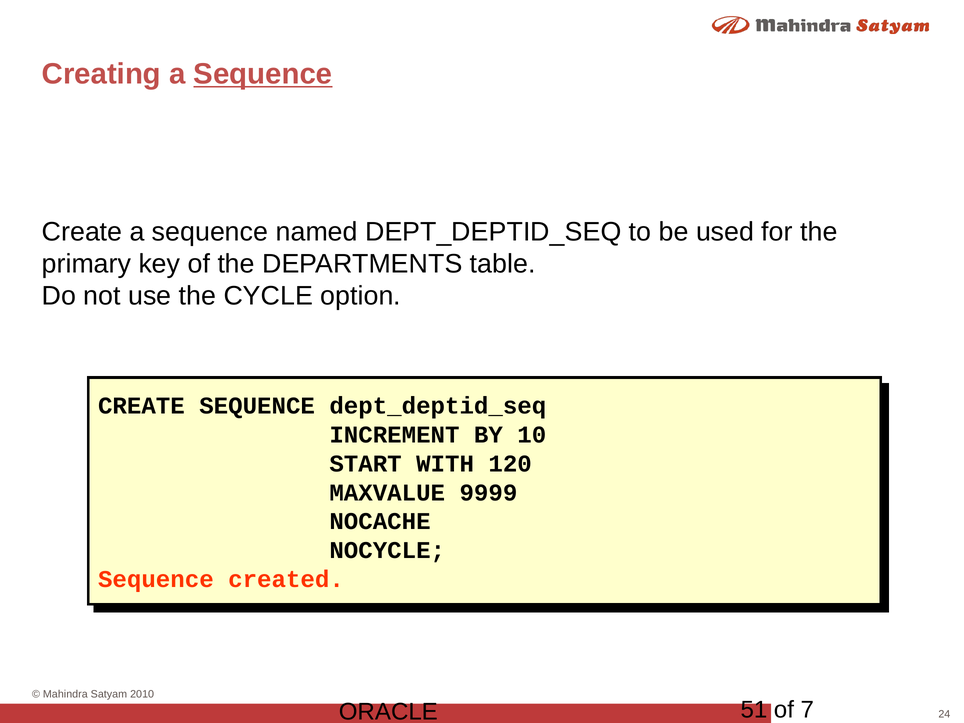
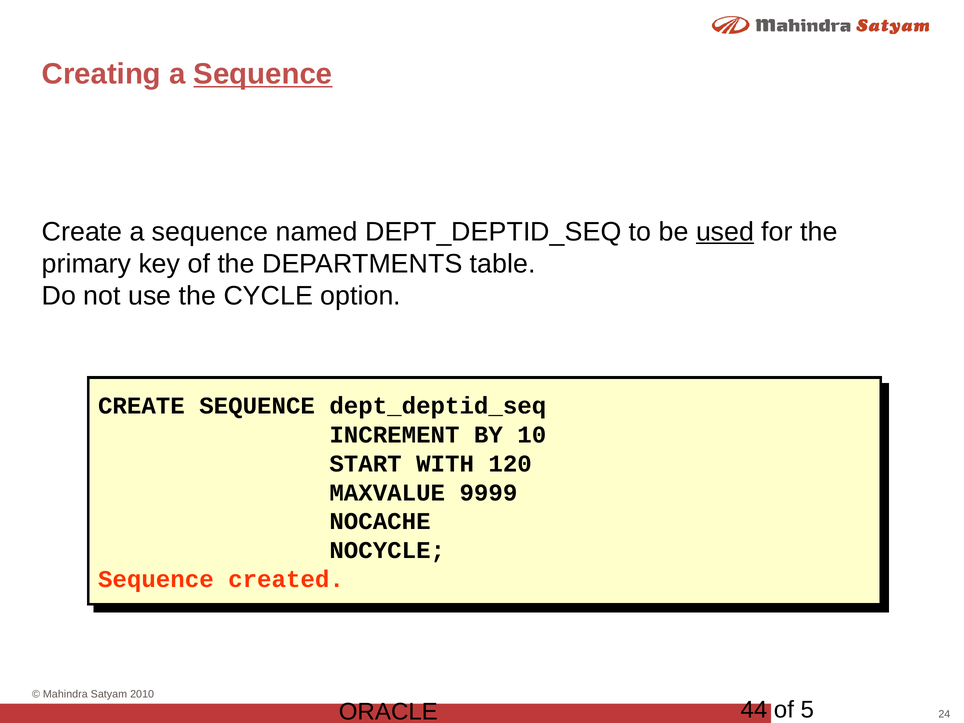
used underline: none -> present (725, 232)
51: 51 -> 44 (754, 710)
7: 7 -> 5 (807, 710)
